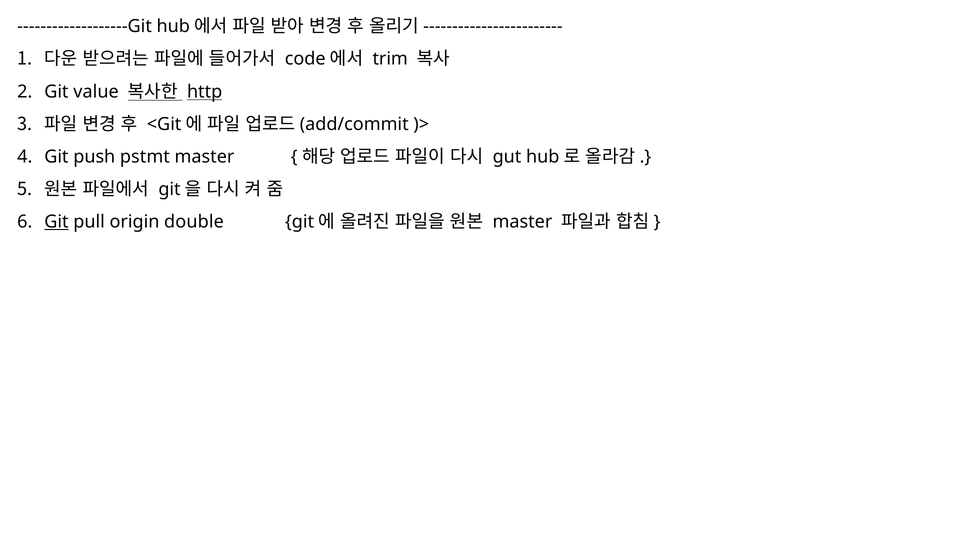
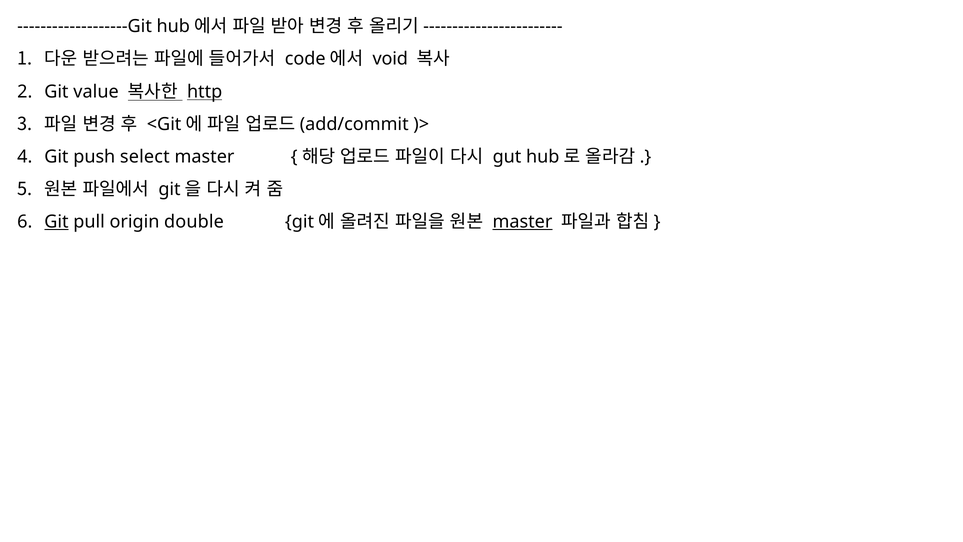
trim: trim -> void (390, 59)
pstmt: pstmt -> select (145, 156)
master underline: none -> present (522, 221)
